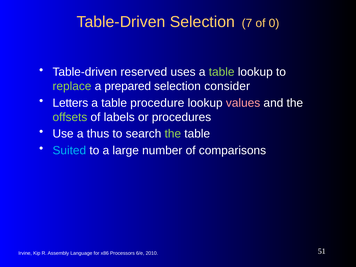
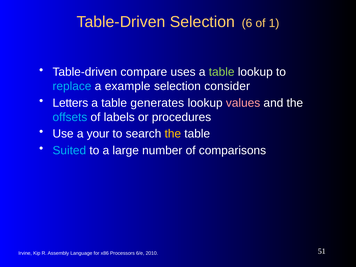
7: 7 -> 6 (247, 23)
0: 0 -> 1 (274, 23)
reserved: reserved -> compare (144, 72)
replace colour: light green -> light blue (72, 86)
prepared: prepared -> example (128, 86)
procedure: procedure -> generates (157, 103)
offsets colour: light green -> light blue (70, 117)
thus: thus -> your (98, 134)
the colour: light green -> yellow (173, 134)
